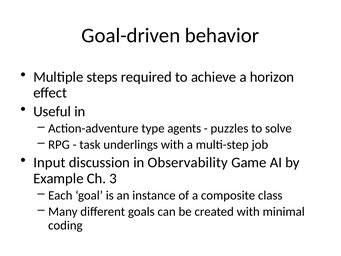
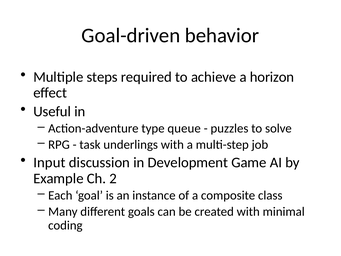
agents: agents -> queue (184, 128)
Observability: Observability -> Development (188, 162)
3: 3 -> 2 (113, 178)
